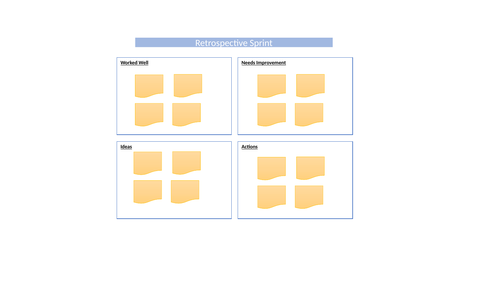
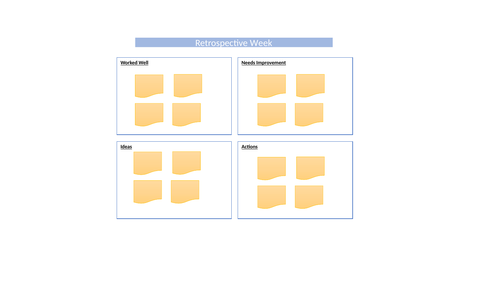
Sprint: Sprint -> Week (261, 43)
